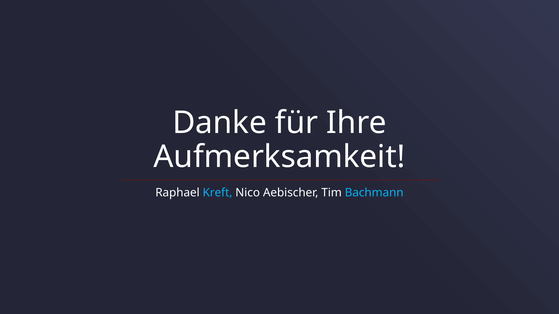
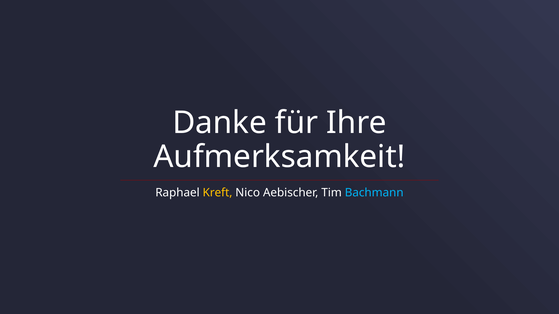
Kreft colour: light blue -> yellow (218, 193)
